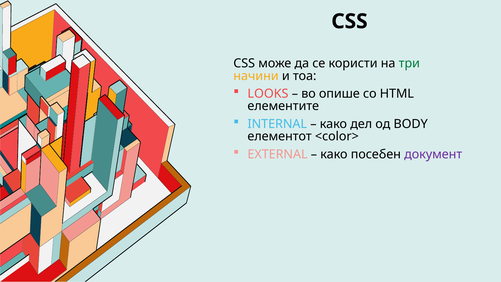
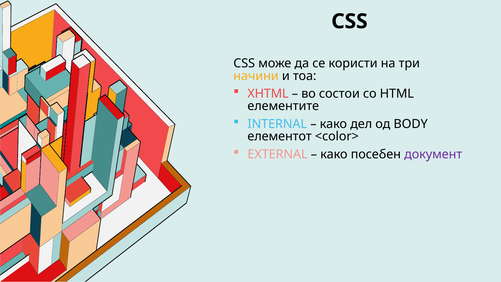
три colour: green -> black (409, 63)
LOOKS: LOOKS -> XHTML (268, 94)
опише: опише -> состои (339, 94)
